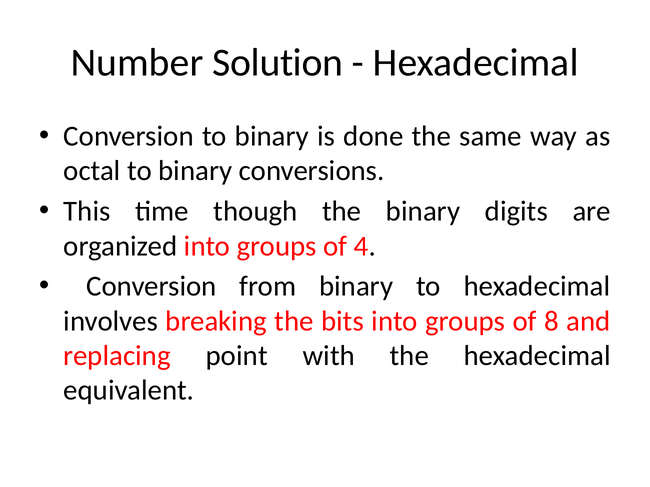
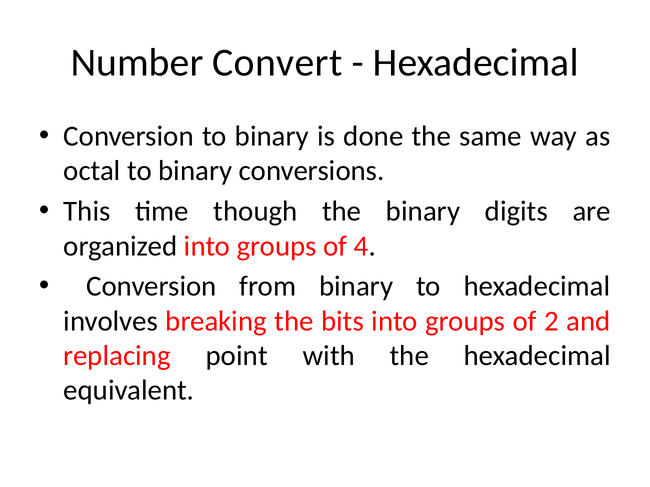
Solution: Solution -> Convert (277, 63)
8: 8 -> 2 (551, 321)
